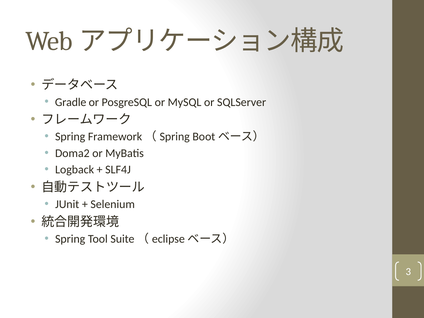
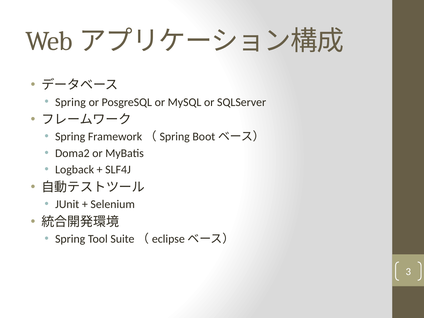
Gradle: Gradle -> Spring (70, 102)
